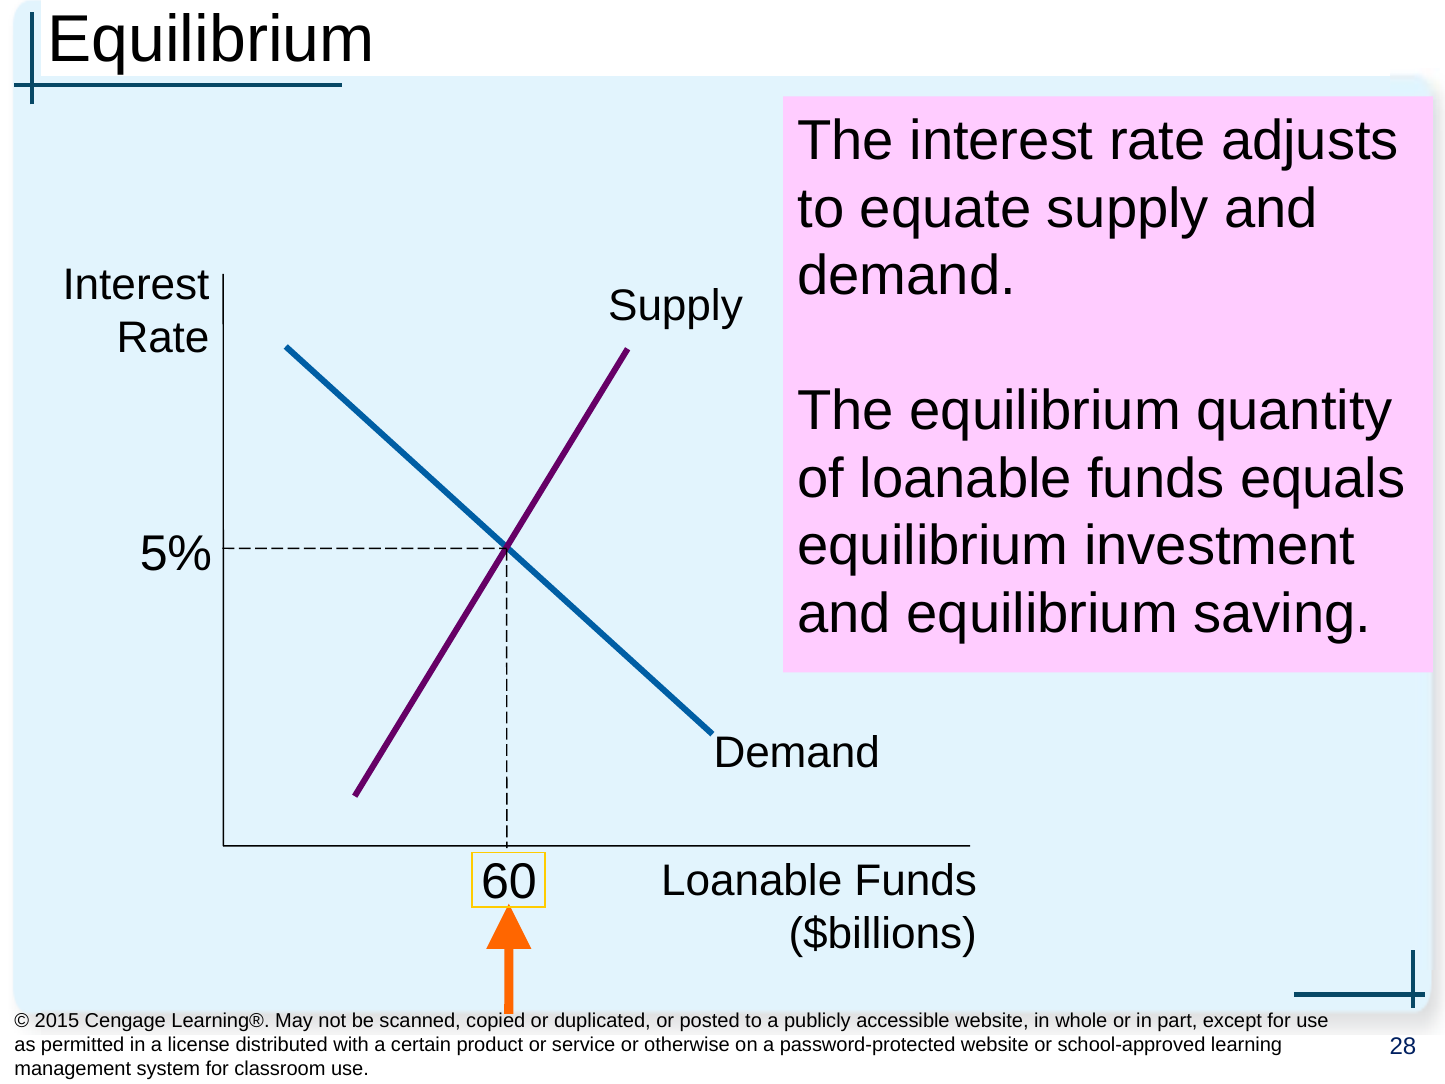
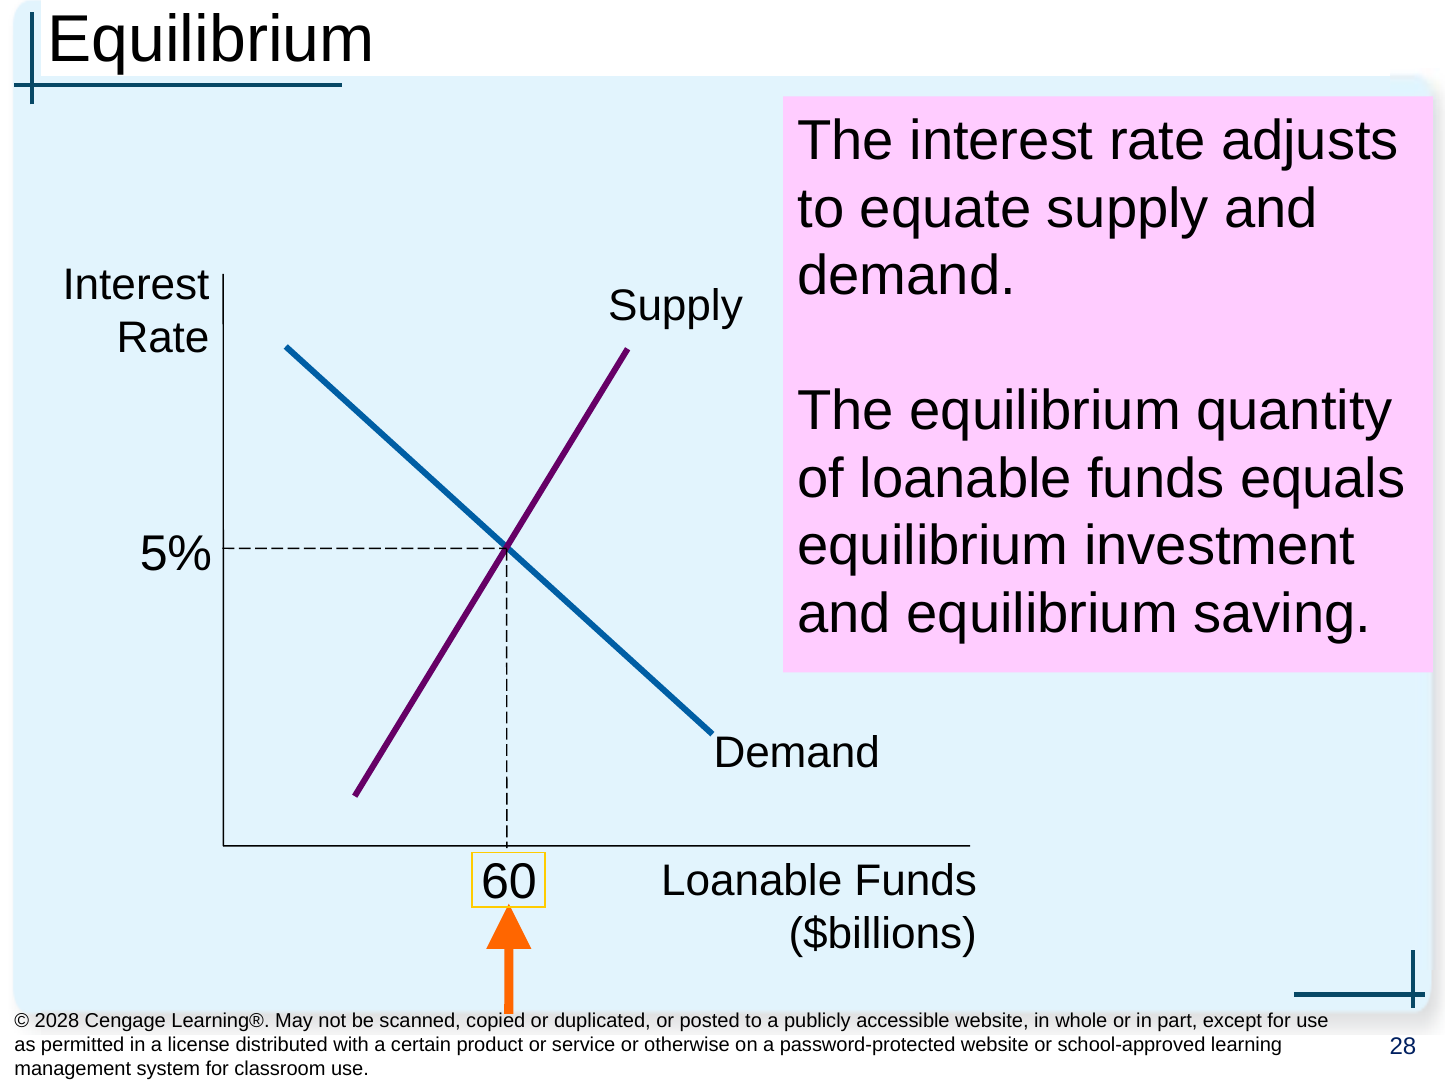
2015: 2015 -> 2028 (57, 1020)
